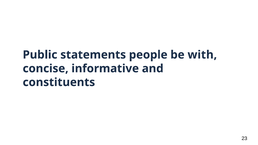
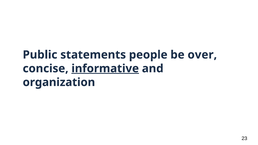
with: with -> over (202, 55)
informative underline: none -> present (105, 69)
constituents: constituents -> organization (59, 82)
